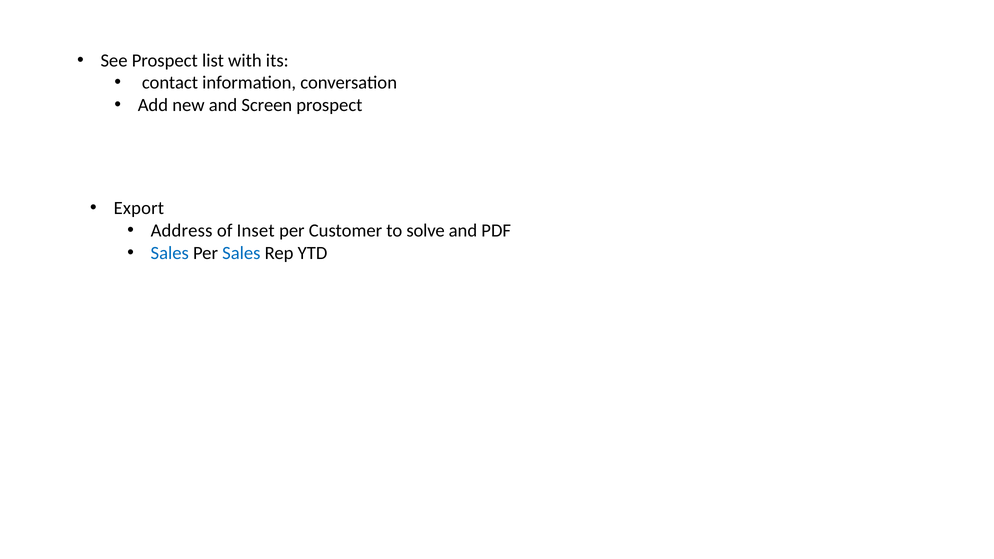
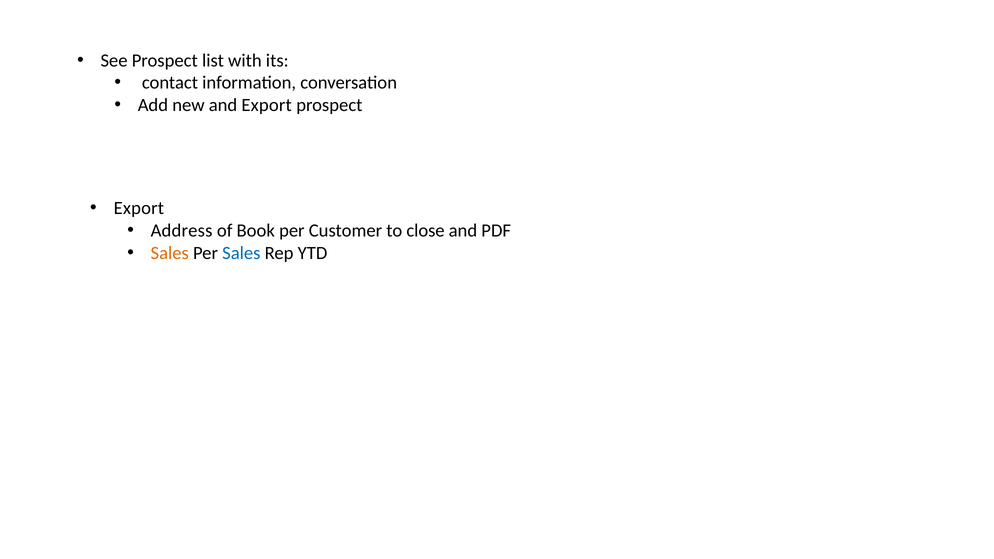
and Screen: Screen -> Export (267, 105)
Inset: Inset -> Book (256, 231)
solve: solve -> close (426, 231)
Sales colour: blue -> orange (170, 253)
